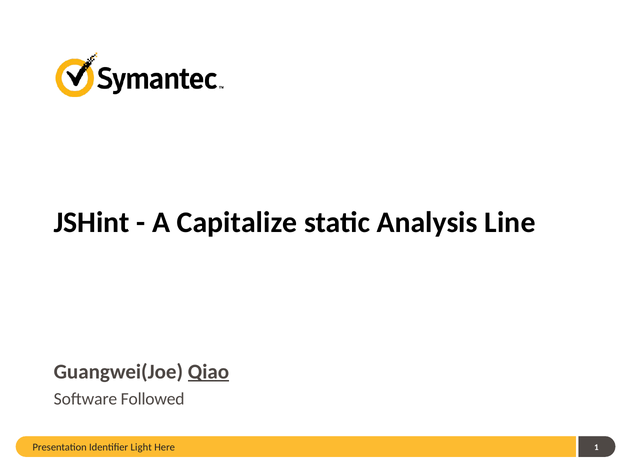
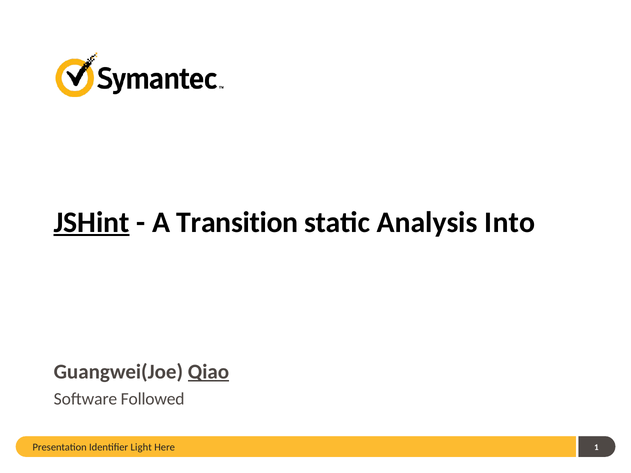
JSHint underline: none -> present (92, 222)
Capitalize: Capitalize -> Transition (237, 222)
Line: Line -> Into (510, 222)
